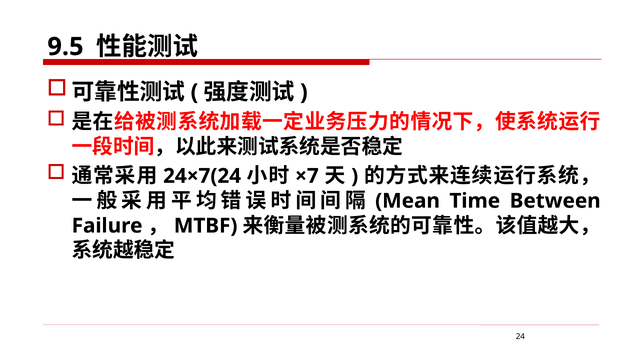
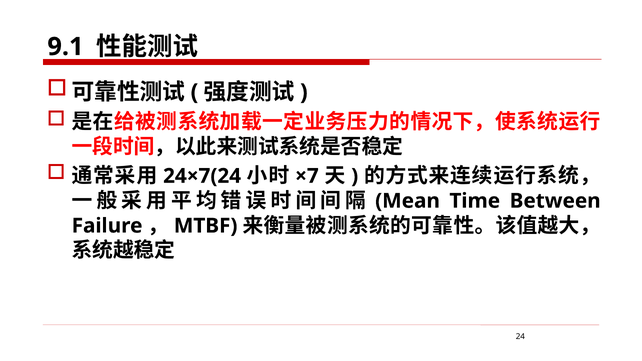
9.5: 9.5 -> 9.1 (65, 47)
